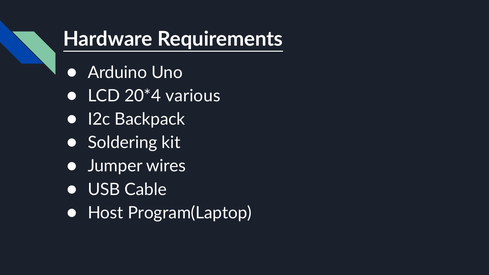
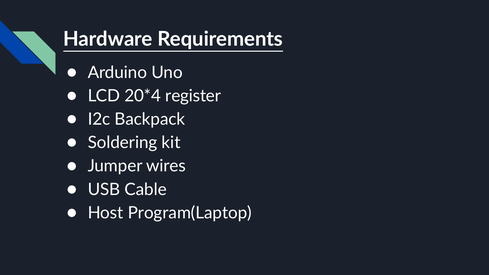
various: various -> register (193, 96)
